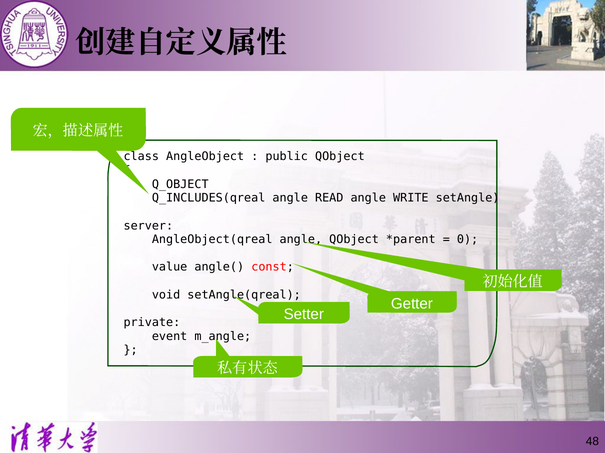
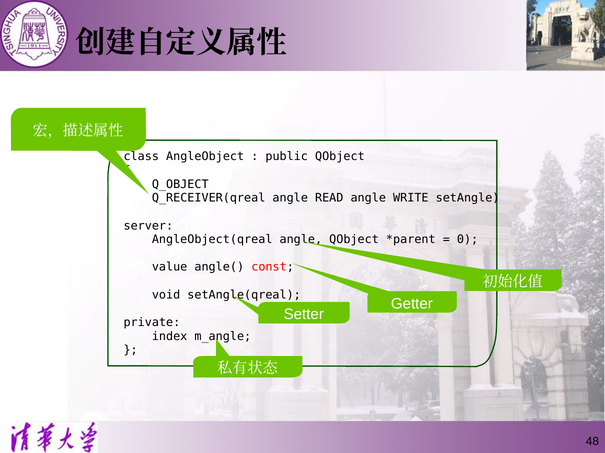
Q_INCLUDES(qreal: Q_INCLUDES(qreal -> Q_RECEIVER(qreal (209, 198)
event: event -> index (170, 337)
